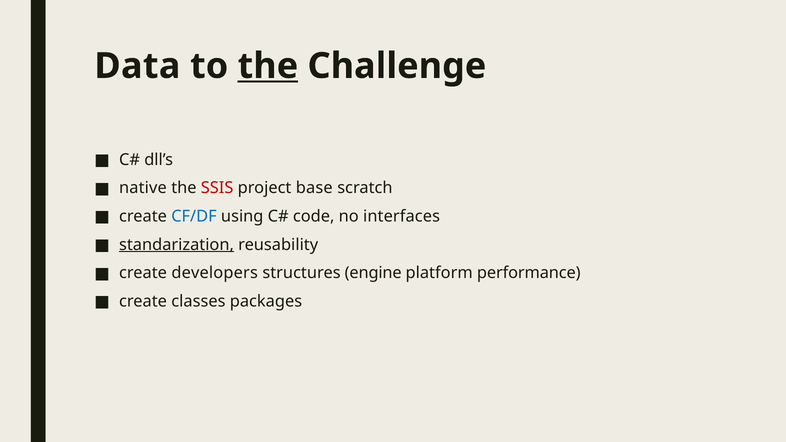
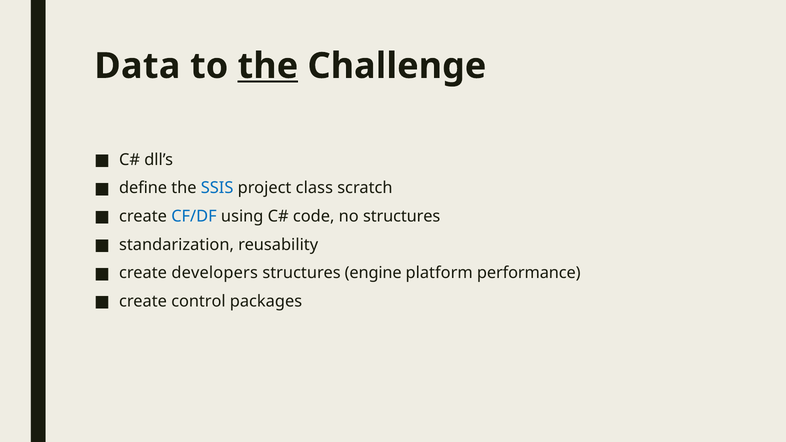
native: native -> define (143, 188)
SSIS colour: red -> blue (217, 188)
base: base -> class (314, 188)
no interfaces: interfaces -> structures (402, 216)
standarization underline: present -> none (177, 245)
classes: classes -> control (198, 301)
